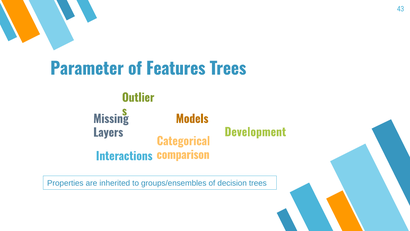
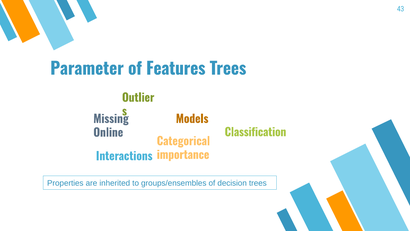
Development: Development -> Classification (255, 132)
Layers: Layers -> Online (108, 133)
comparison: comparison -> importance (183, 155)
